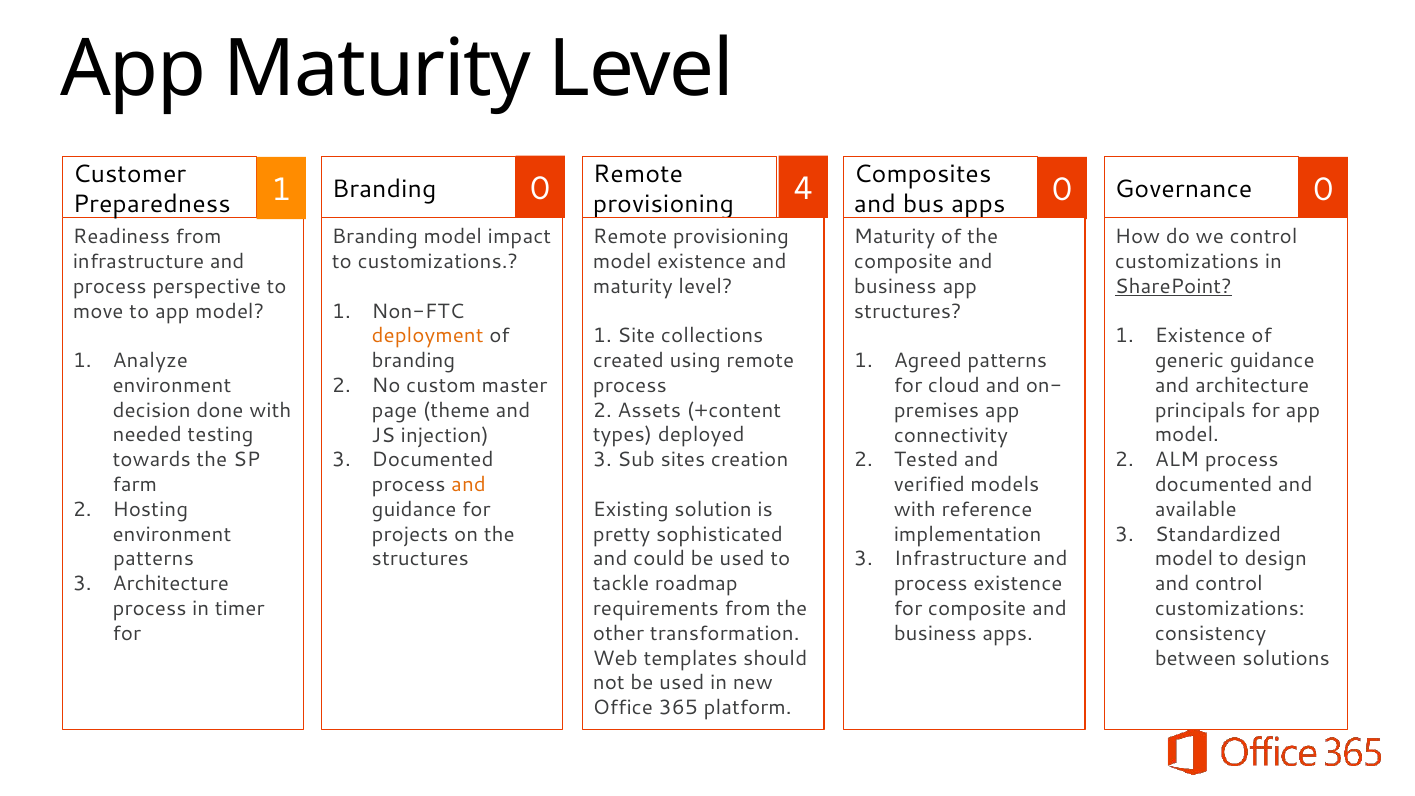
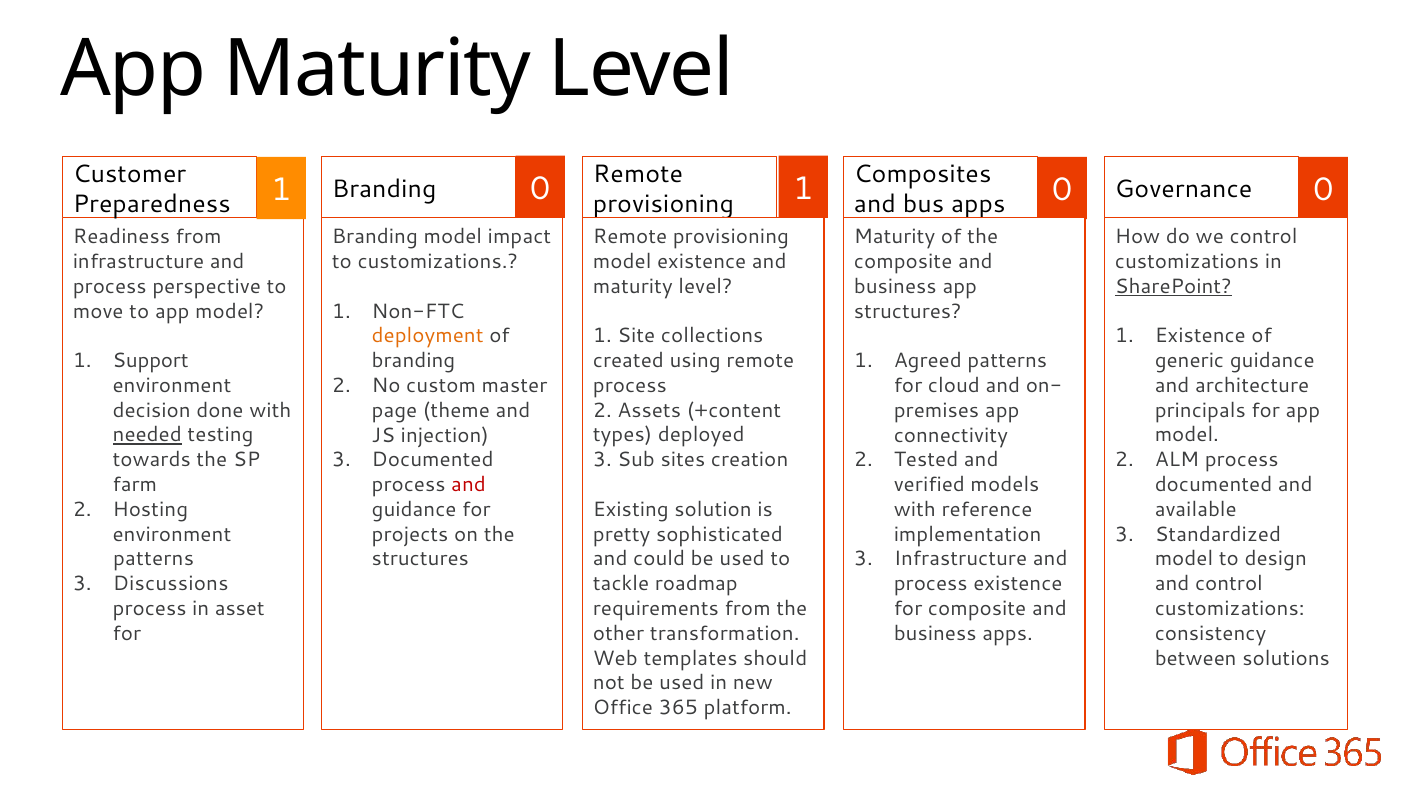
0 4: 4 -> 1 (803, 189)
Analyze: Analyze -> Support (151, 361)
needed underline: none -> present (147, 435)
and colour: orange -> red (469, 485)
3 Architecture: Architecture -> Discussions (171, 584)
timer: timer -> asset (240, 609)
